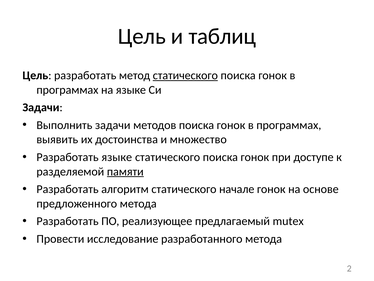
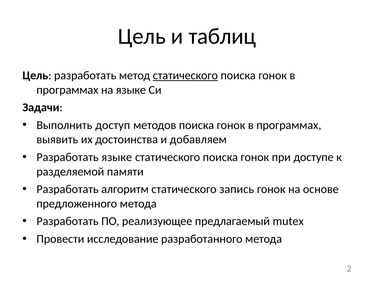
Выполнить задачи: задачи -> доступ (113, 125)
множество: множество -> добавляем (198, 139)
памяти underline: present -> none (125, 171)
начале: начале -> запись (237, 189)
